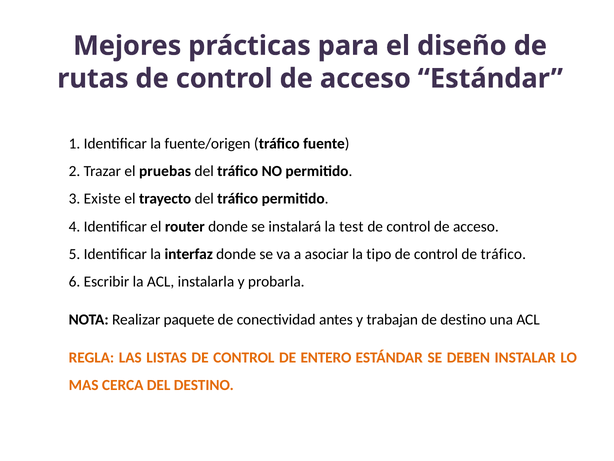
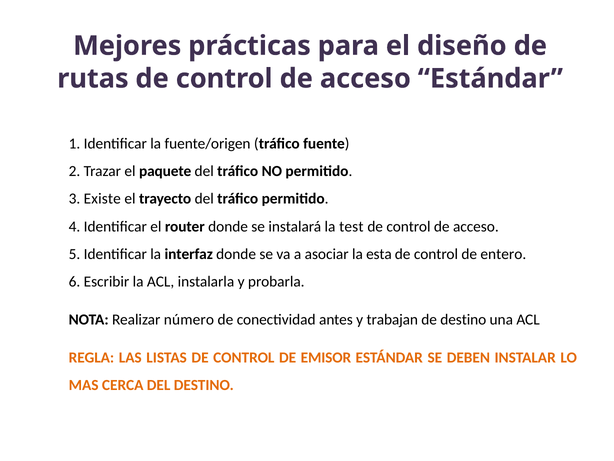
pruebas: pruebas -> paquete (165, 171)
tipo: tipo -> esta (379, 254)
de tráfico: tráfico -> entero (503, 254)
paquete: paquete -> número (189, 319)
ENTERO: ENTERO -> EMISOR (326, 357)
